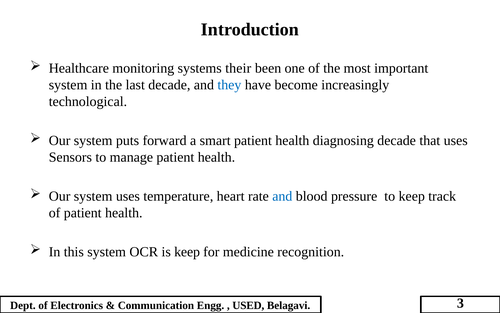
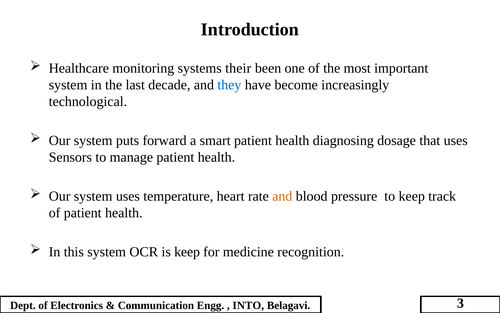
diagnosing decade: decade -> dosage (397, 140)
and colour: blue -> orange (282, 196)
USED: USED -> INTO (248, 305)
